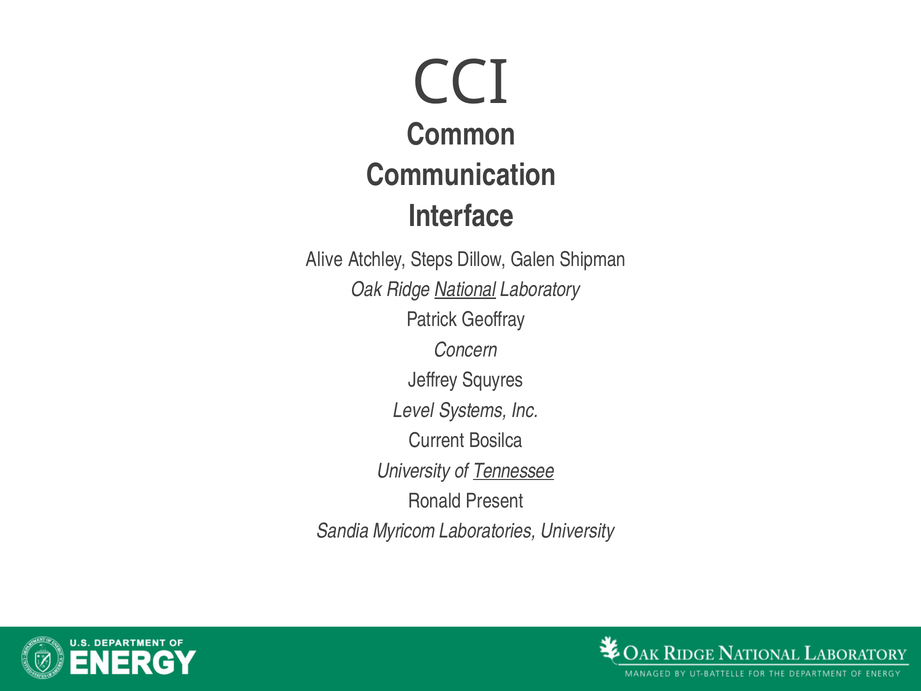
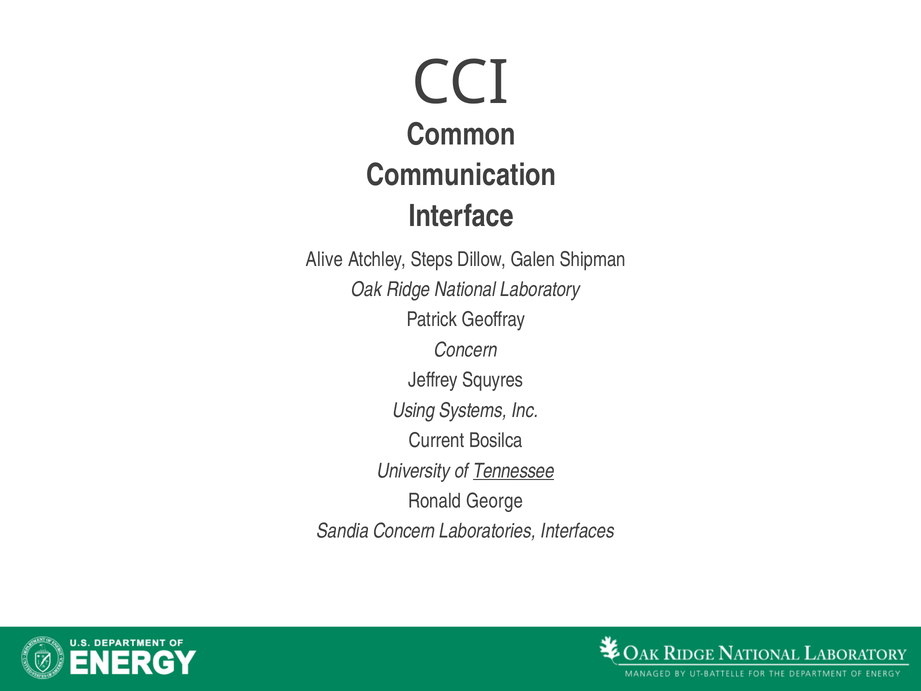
National underline: present -> none (465, 289)
Level: Level -> Using (414, 410)
Present: Present -> George (494, 501)
Sandia Myricom: Myricom -> Concern (404, 531)
Laboratories University: University -> Interfaces (578, 531)
